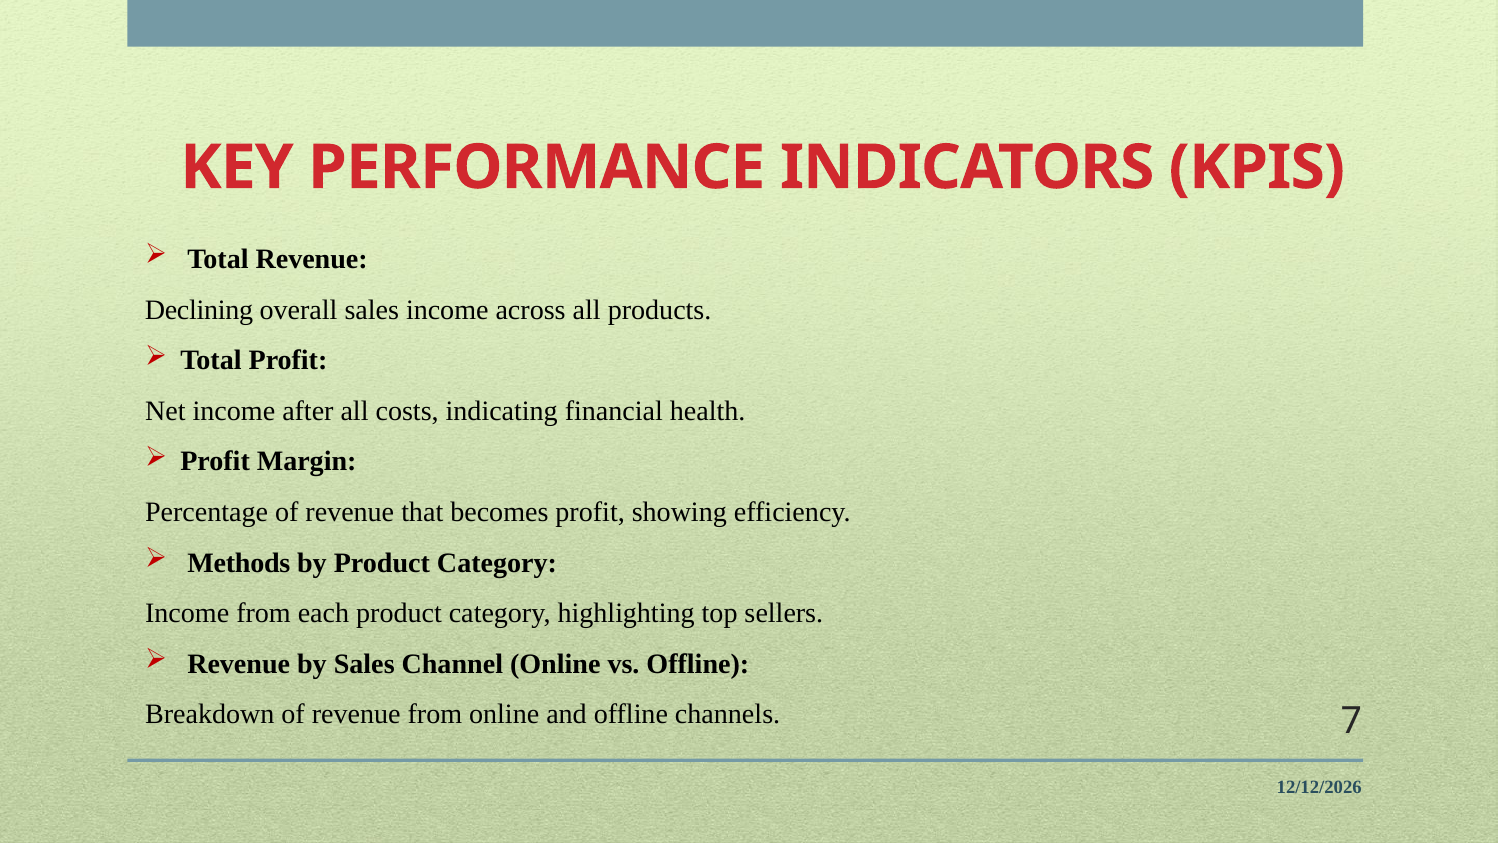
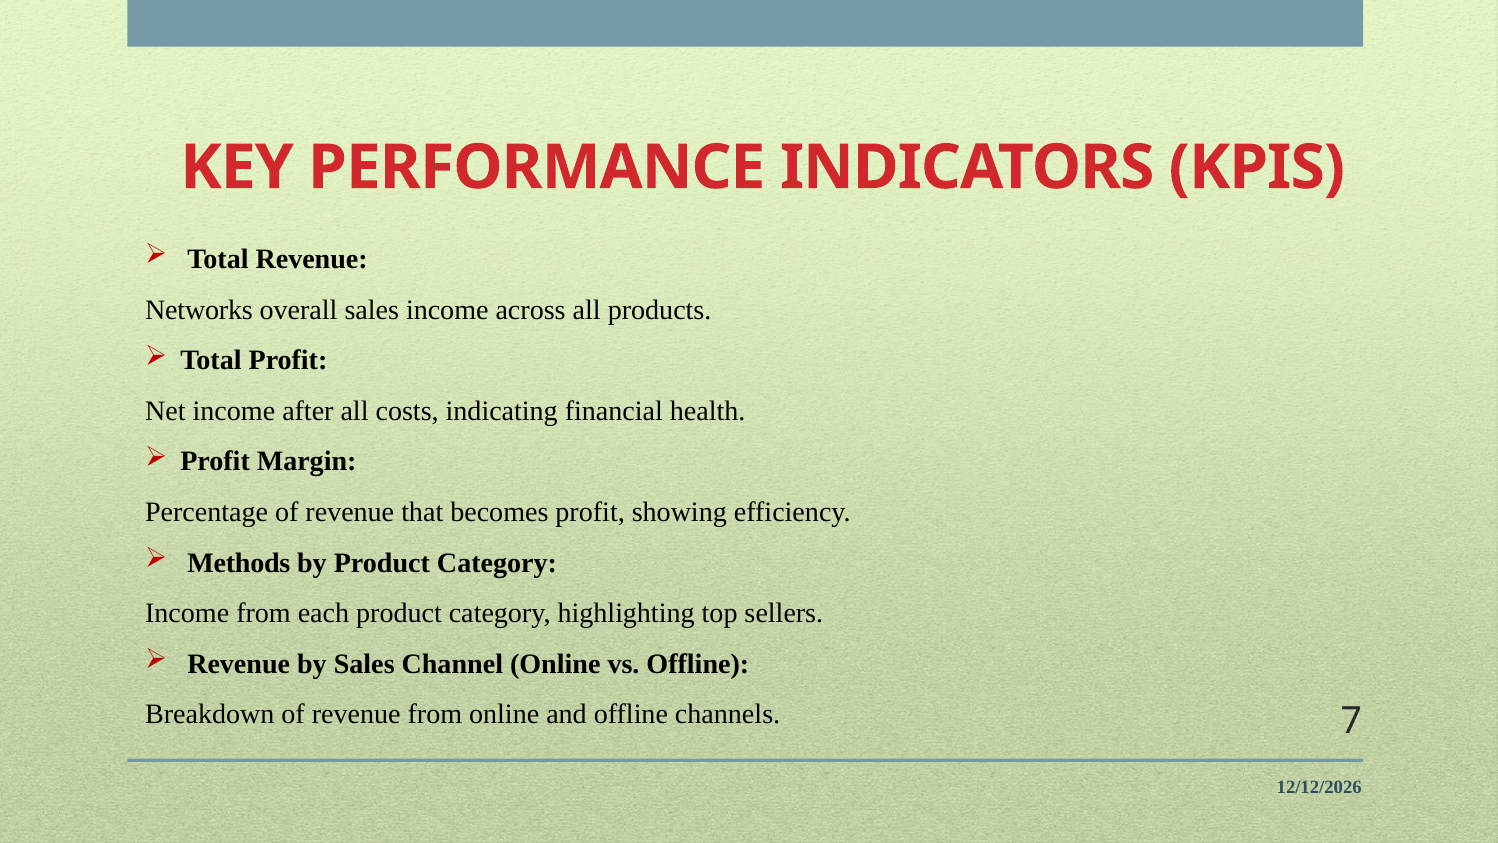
Declining: Declining -> Networks (199, 310)
